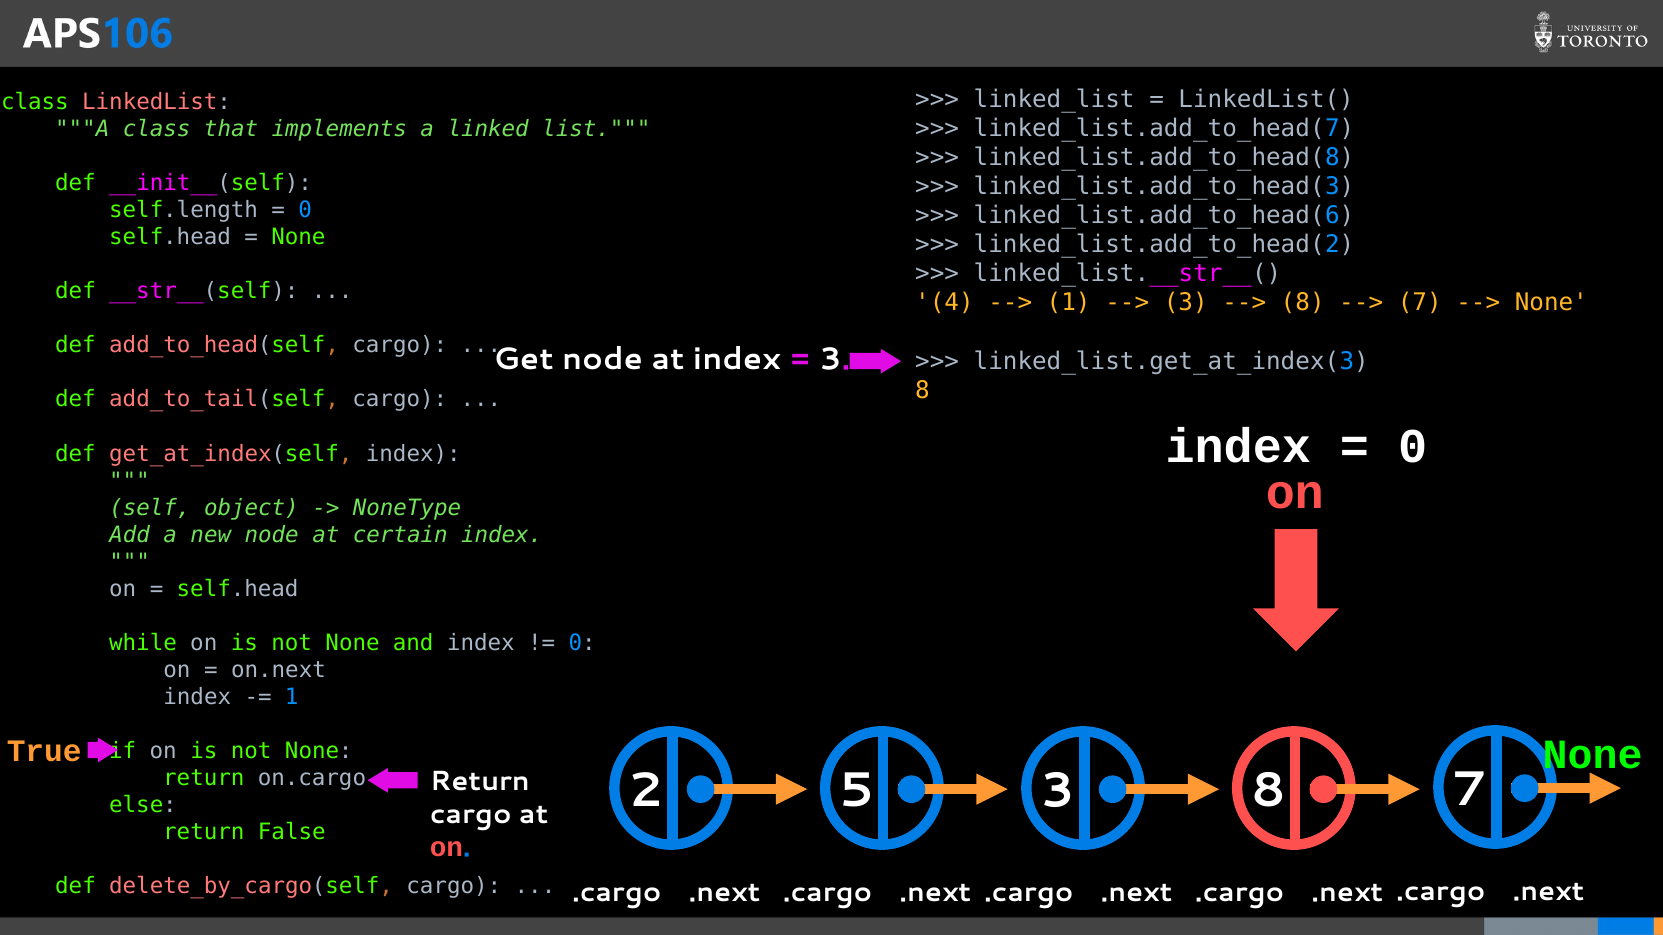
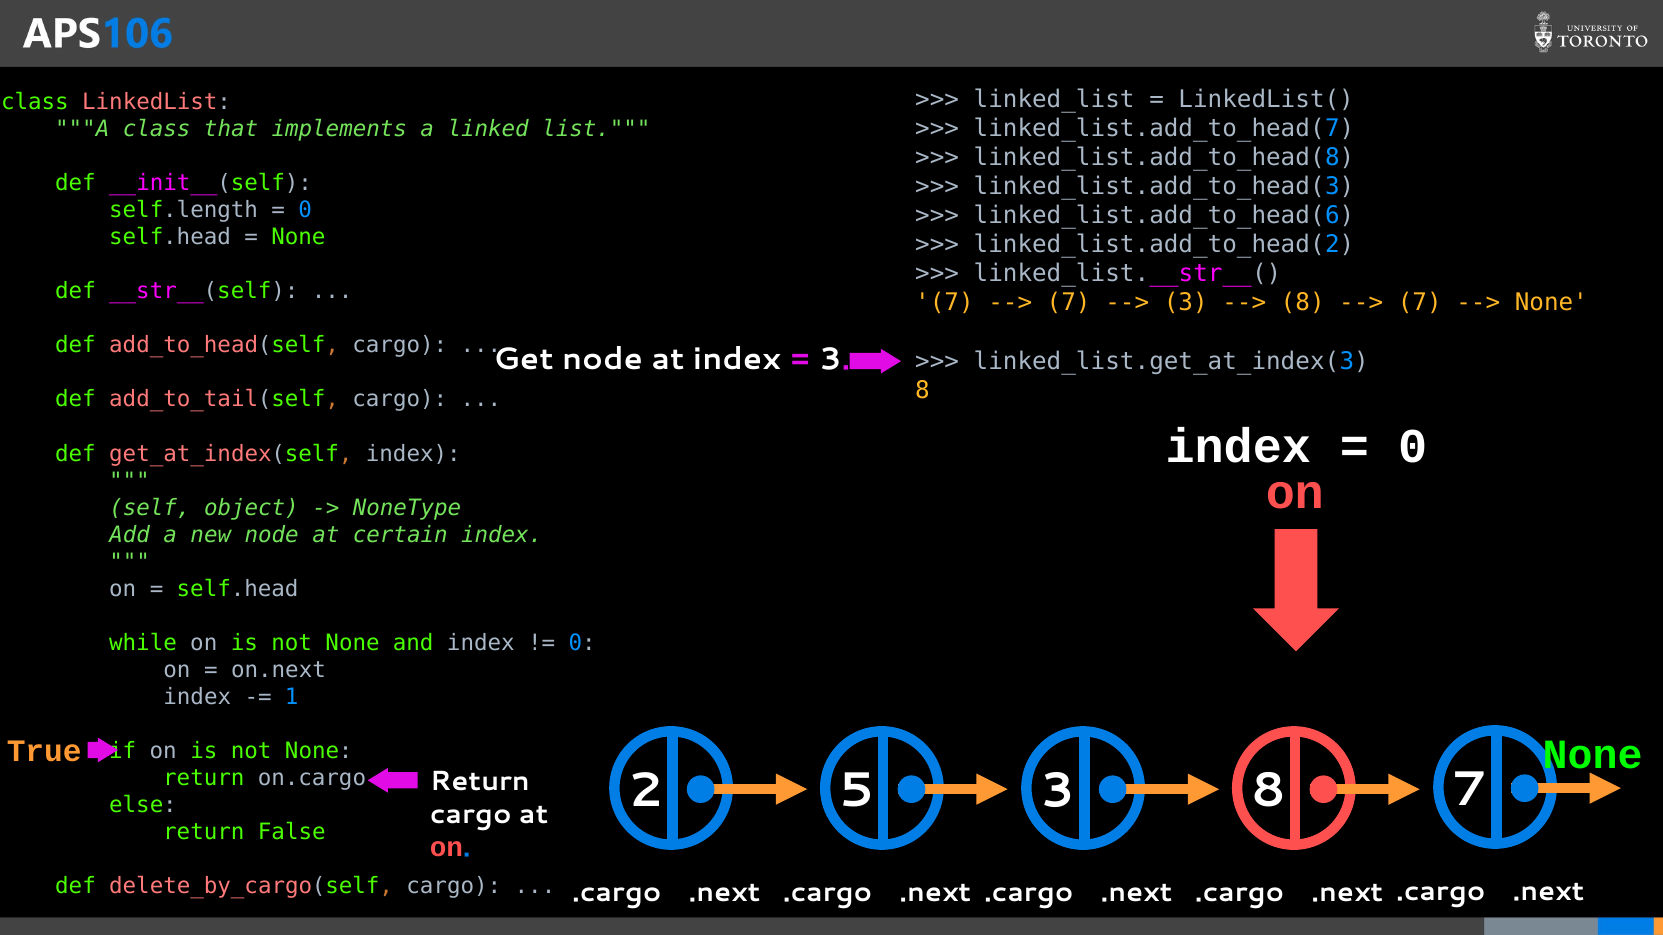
4: 4 -> 7 (944, 303)
1: 1 -> 7 (1069, 303)
